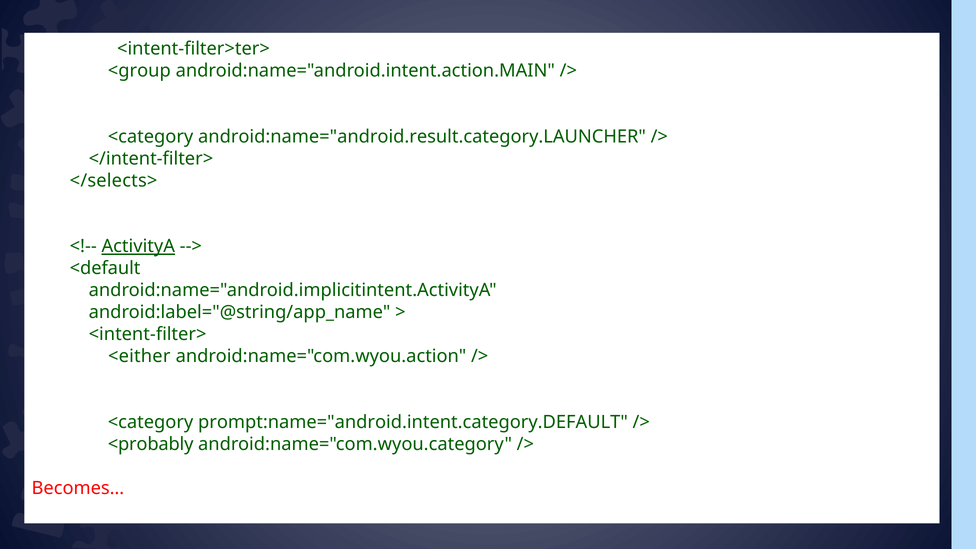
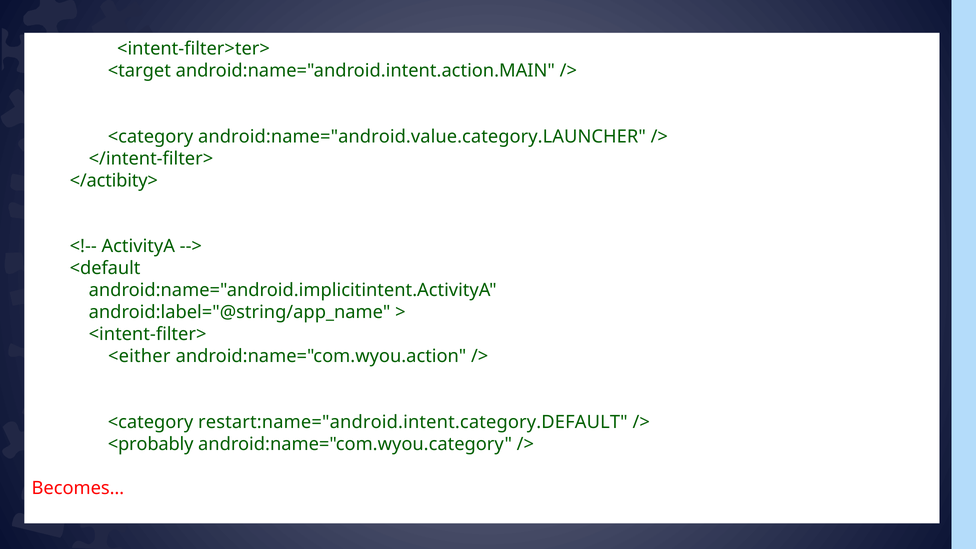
<group: <group -> <target (139, 71)
android:name="android.result.category.LAUNCHER: android:name="android.result.category.LAUNCHER -> android:name="android.value.category.LAUNCHER (422, 137)
</selects>: </selects> -> </actibity> (114, 181)
ActivityA underline: present -> none (138, 246)
prompt:name="android.intent.category.DEFAULT: prompt:name="android.intent.category.DEFAULT -> restart:name="android.intent.category.DEFAULT (413, 422)
